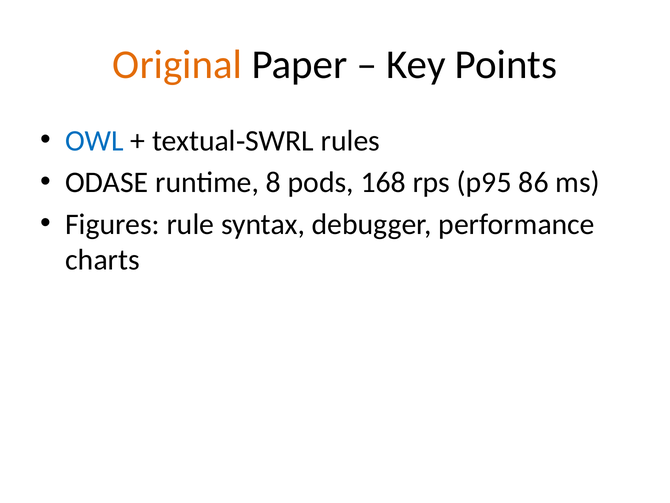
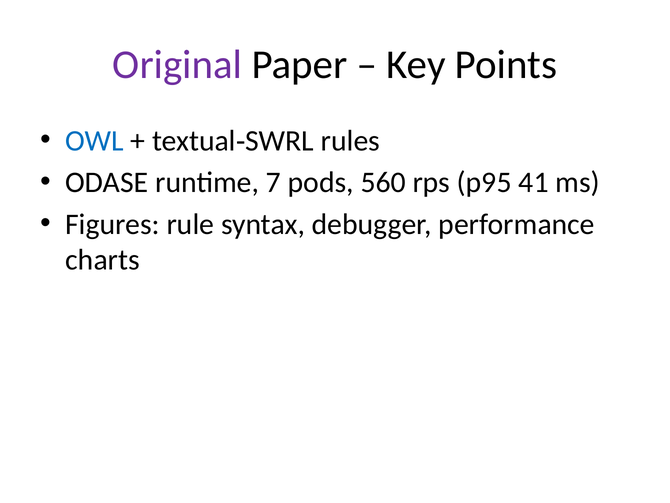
Original colour: orange -> purple (177, 65)
8: 8 -> 7 (274, 182)
168: 168 -> 560 (383, 182)
86: 86 -> 41 (534, 182)
